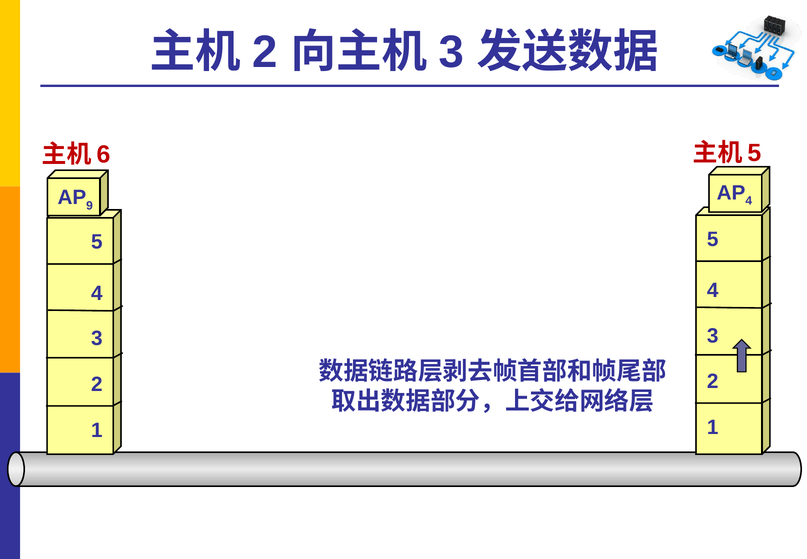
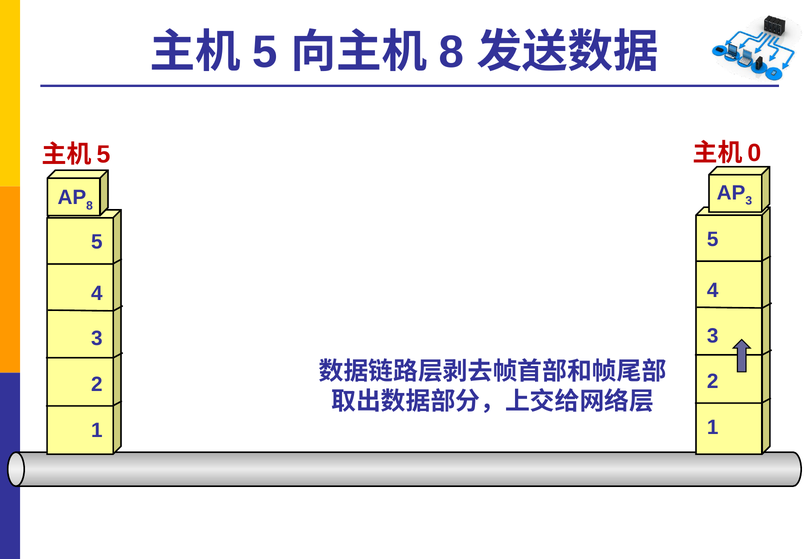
2: 2 -> 5 (265, 52)
3: 3 -> 8 (451, 52)
5: 5 -> 0 (754, 153)
6: 6 -> 5 (103, 154)
4: 4 -> 3 (749, 201)
9: 9 -> 8 (90, 206)
